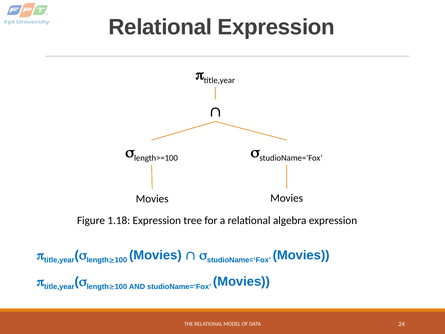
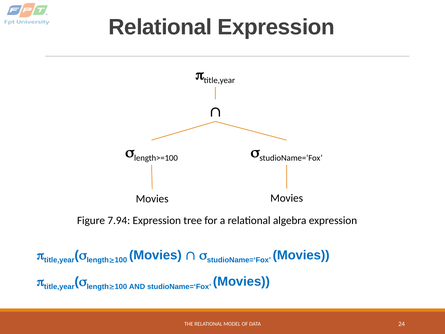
1.18: 1.18 -> 7.94 (119, 220)
